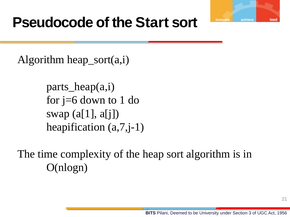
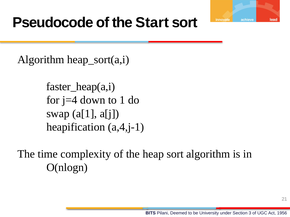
parts_heap(a,i: parts_heap(a,i -> faster_heap(a,i (81, 87)
j=6: j=6 -> j=4 (70, 100)
a,7,j-1: a,7,j-1 -> a,4,j-1 (126, 127)
